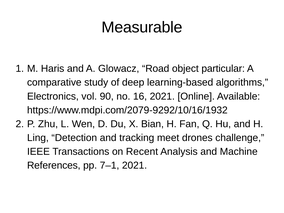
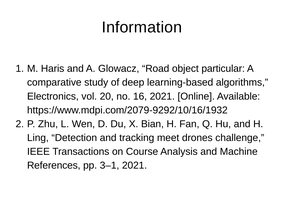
Measurable: Measurable -> Information (142, 27)
90: 90 -> 20 (107, 96)
Recent: Recent -> Course (142, 152)
7–1: 7–1 -> 3–1 (110, 165)
